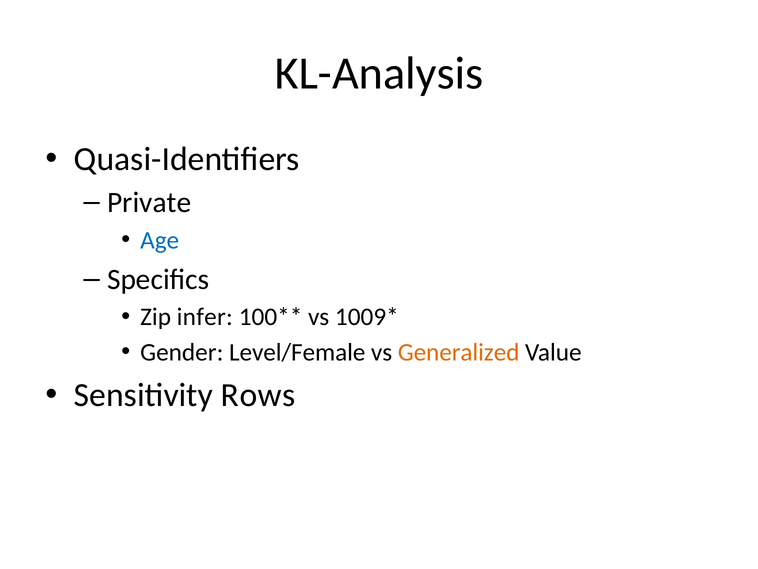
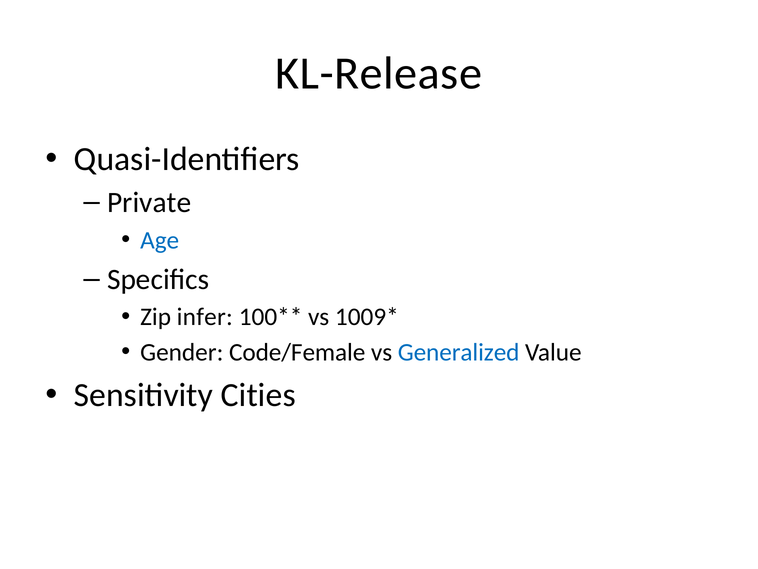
KL-Analysis: KL-Analysis -> KL-Release (379, 73)
Level/Female: Level/Female -> Code/Female (297, 352)
Generalized colour: orange -> blue (459, 352)
Rows: Rows -> Cities (258, 395)
